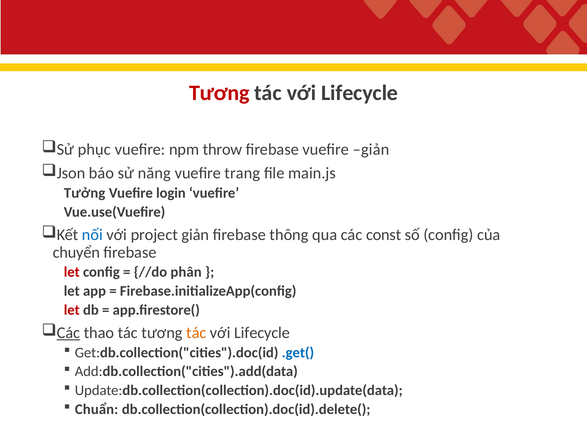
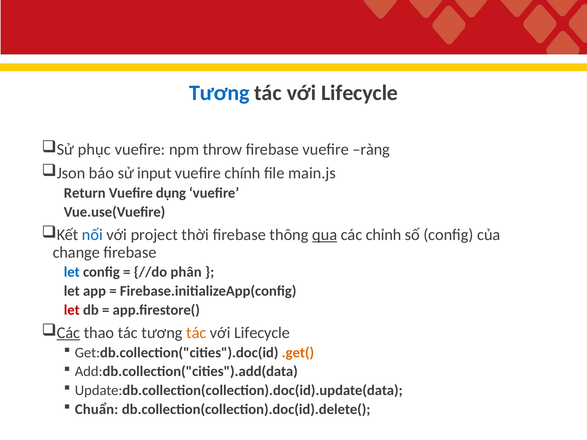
Tương colour: red -> blue (219, 93)
vuefire giản: giản -> ràng (371, 150)
năng: năng -> input (154, 173)
trang: trang -> chính (243, 173)
Tưởng: Tưởng -> Return (85, 193)
login: login -> dụng (171, 193)
project giản: giản -> thời (195, 235)
qua underline: none -> present (325, 235)
const: const -> chỉnh (384, 235)
chuyển: chuyển -> change (76, 252)
let colour: red -> blue (72, 272)
.get( colour: blue -> orange (298, 353)
